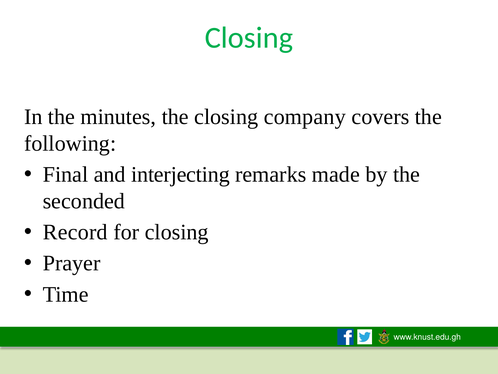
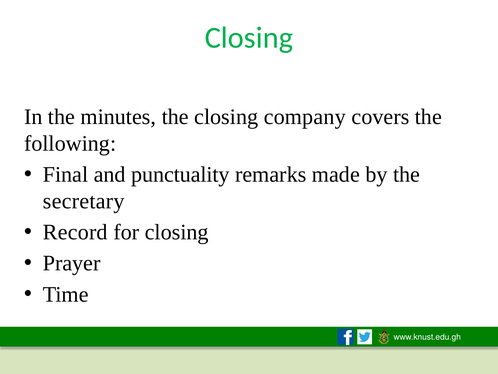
interjecting: interjecting -> punctuality (180, 174)
seconded: seconded -> secretary (84, 201)
